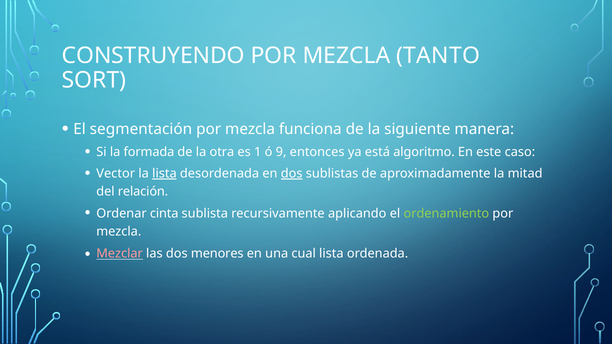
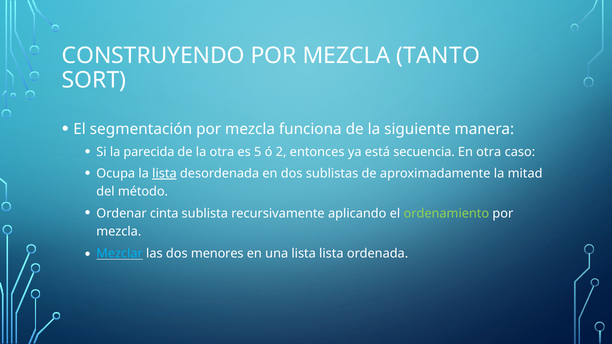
formada: formada -> parecida (149, 152)
1: 1 -> 5 (258, 152)
9: 9 -> 2 (281, 152)
algoritmo: algoritmo -> secuencia (424, 152)
En este: este -> otra (489, 152)
Vector: Vector -> Ocupa (116, 174)
dos underline: present -> none (292, 174)
relación: relación -> método (143, 192)
Mezclar colour: pink -> light blue (120, 254)
una cual: cual -> lista (304, 254)
